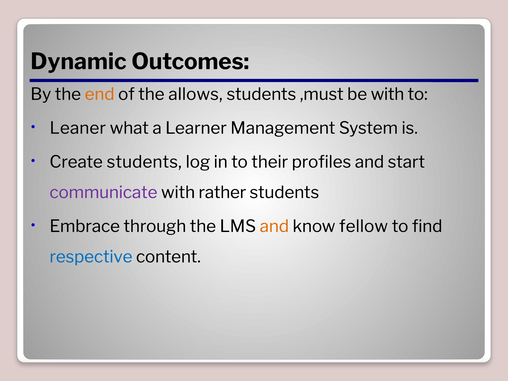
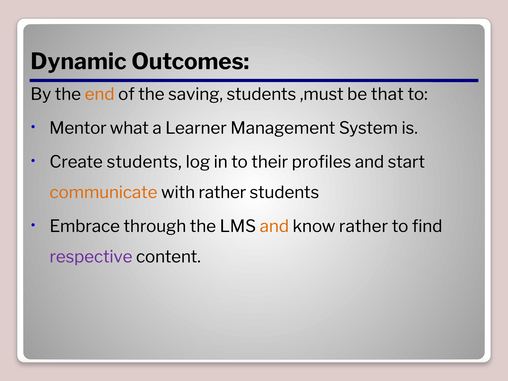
allows: allows -> saving (196, 94)
be with: with -> that (387, 94)
Leaner: Leaner -> Mentor (78, 128)
communicate colour: purple -> orange (103, 192)
know fellow: fellow -> rather (364, 226)
respective colour: blue -> purple (91, 257)
